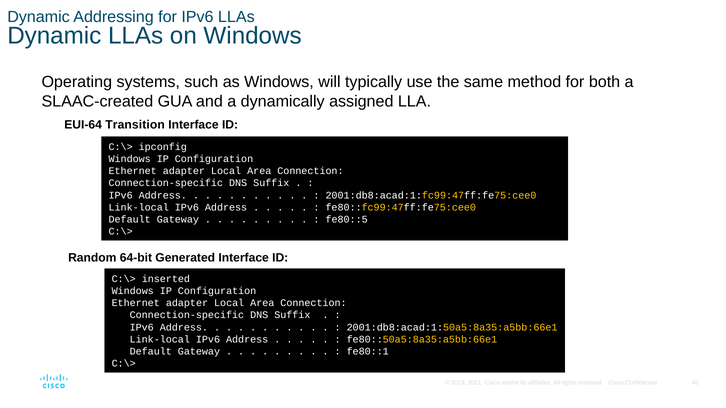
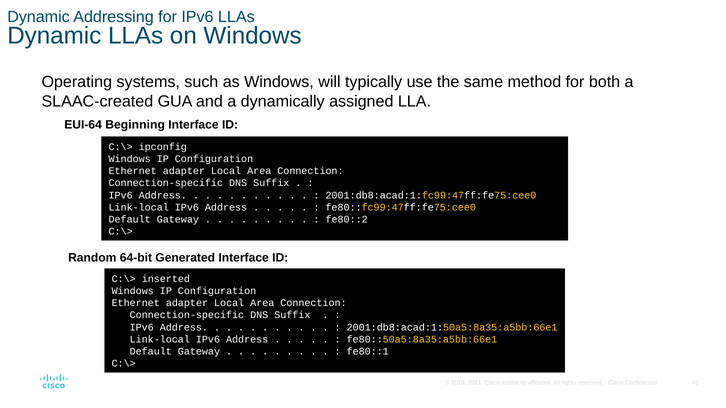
Transition: Transition -> Beginning (135, 125)
fe80::5: fe80::5 -> fe80::2 (347, 220)
